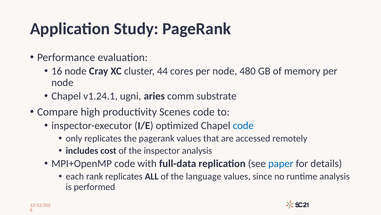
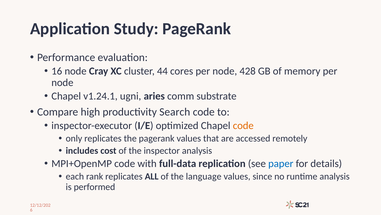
480: 480 -> 428 (248, 71)
Scenes: Scenes -> Search (175, 112)
code colour: blue -> orange (243, 125)
